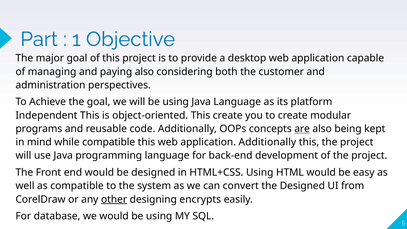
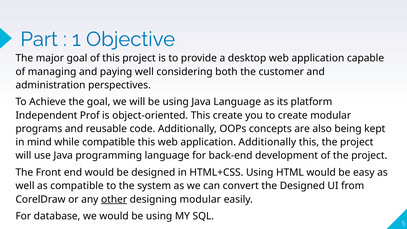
paying also: also -> well (144, 72)
Independent This: This -> Prof (90, 115)
are underline: present -> none (302, 129)
designing encrypts: encrypts -> modular (200, 199)
